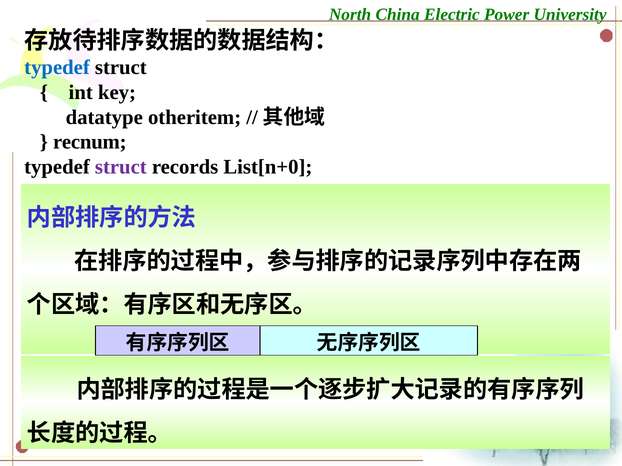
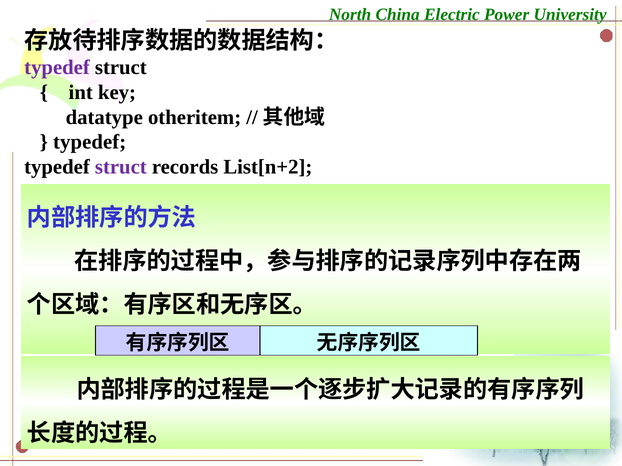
typedef colour: blue -> purple (57, 68)
recnum: recnum -> typedef (90, 142)
List[n+0: List[n+0 -> List[n+2 (268, 167)
